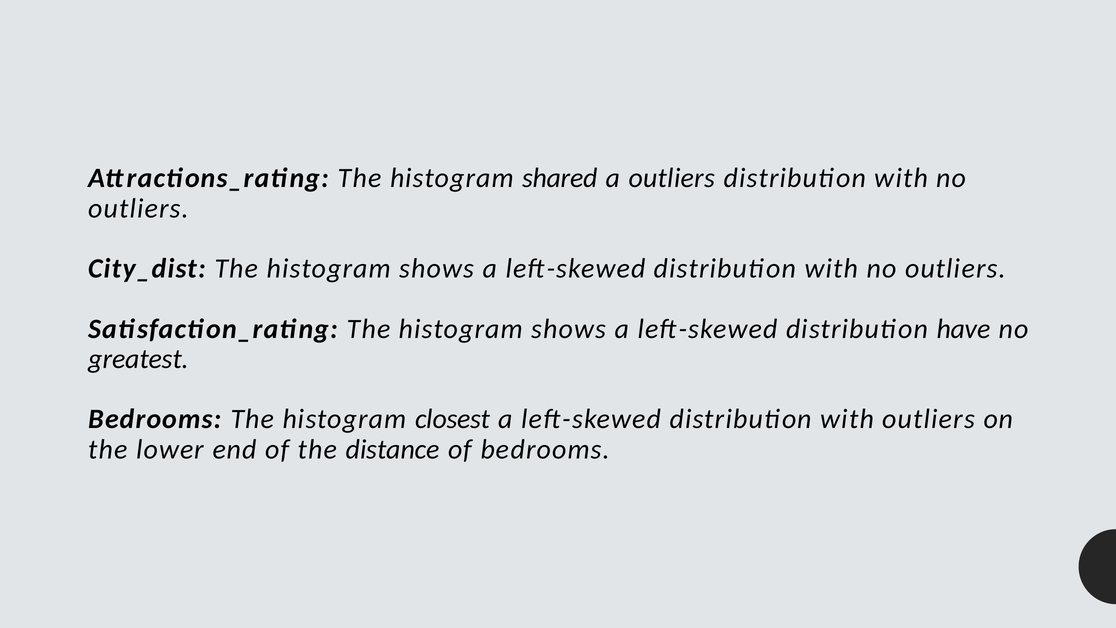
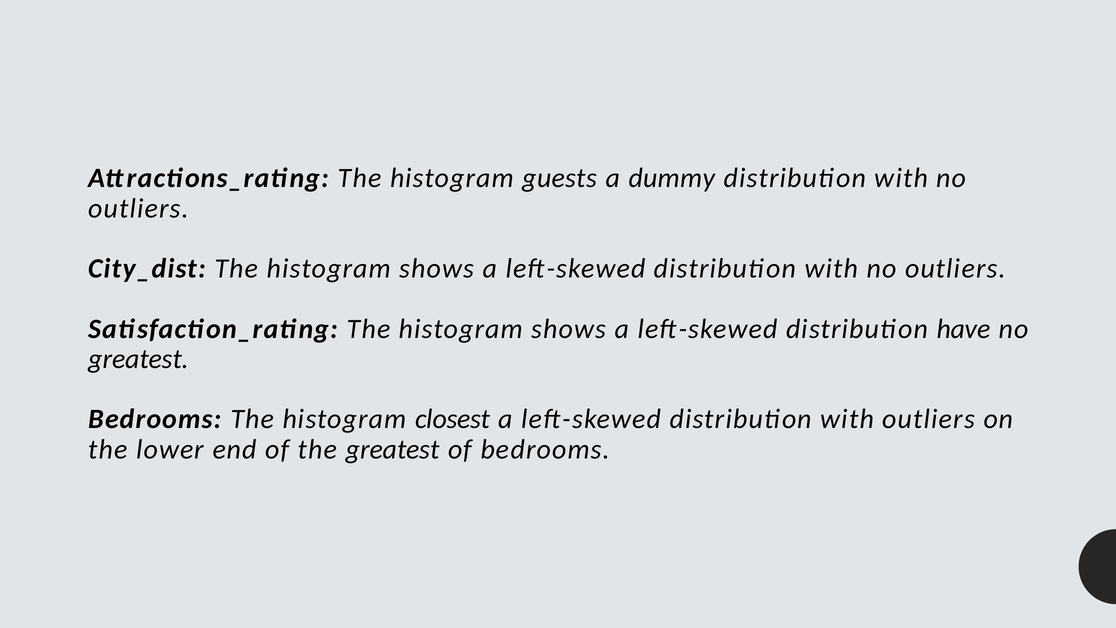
shared: shared -> guests (560, 178)
a outliers: outliers -> dummy (672, 178)
the distance: distance -> greatest (393, 449)
